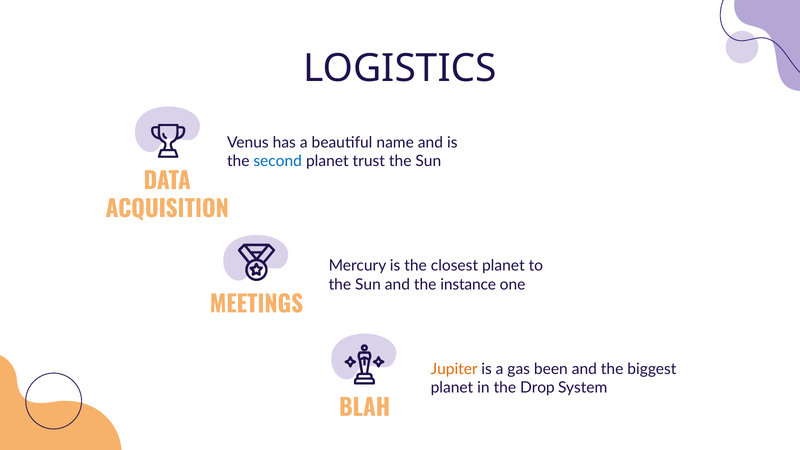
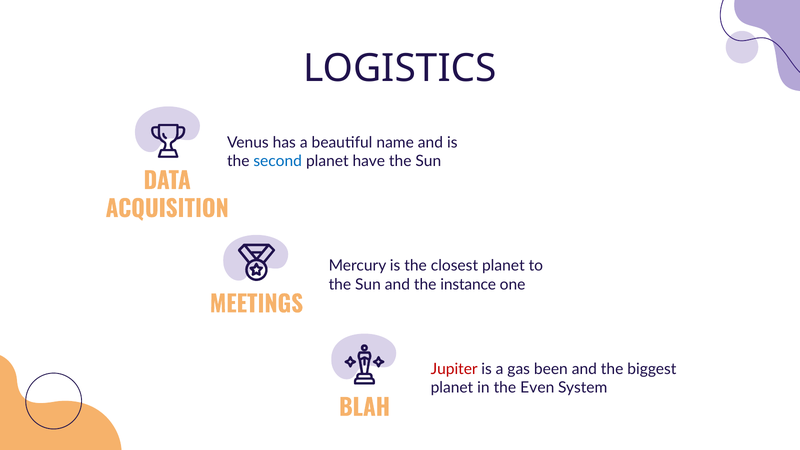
trust: trust -> have (369, 161)
Jupiter colour: orange -> red (454, 369)
Drop: Drop -> Even (537, 388)
